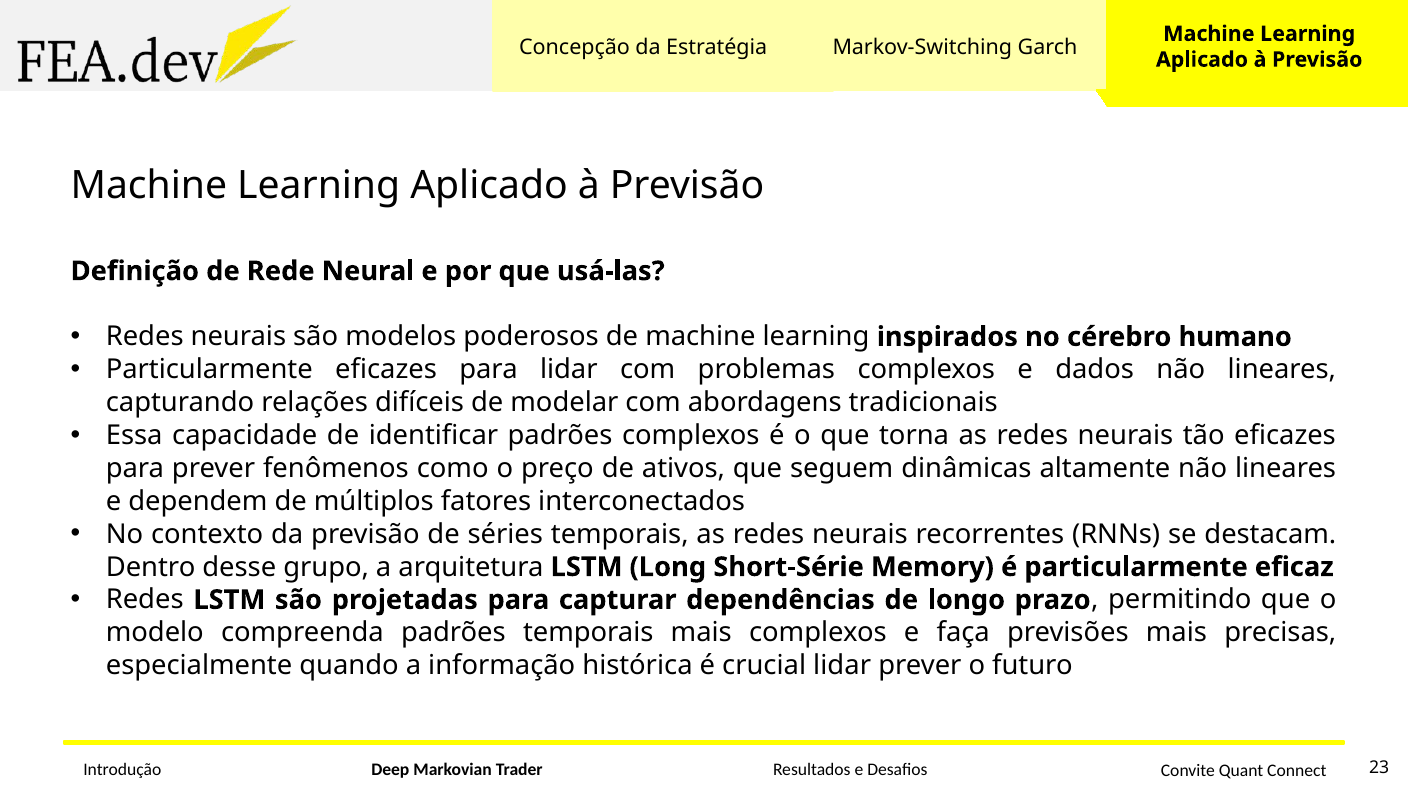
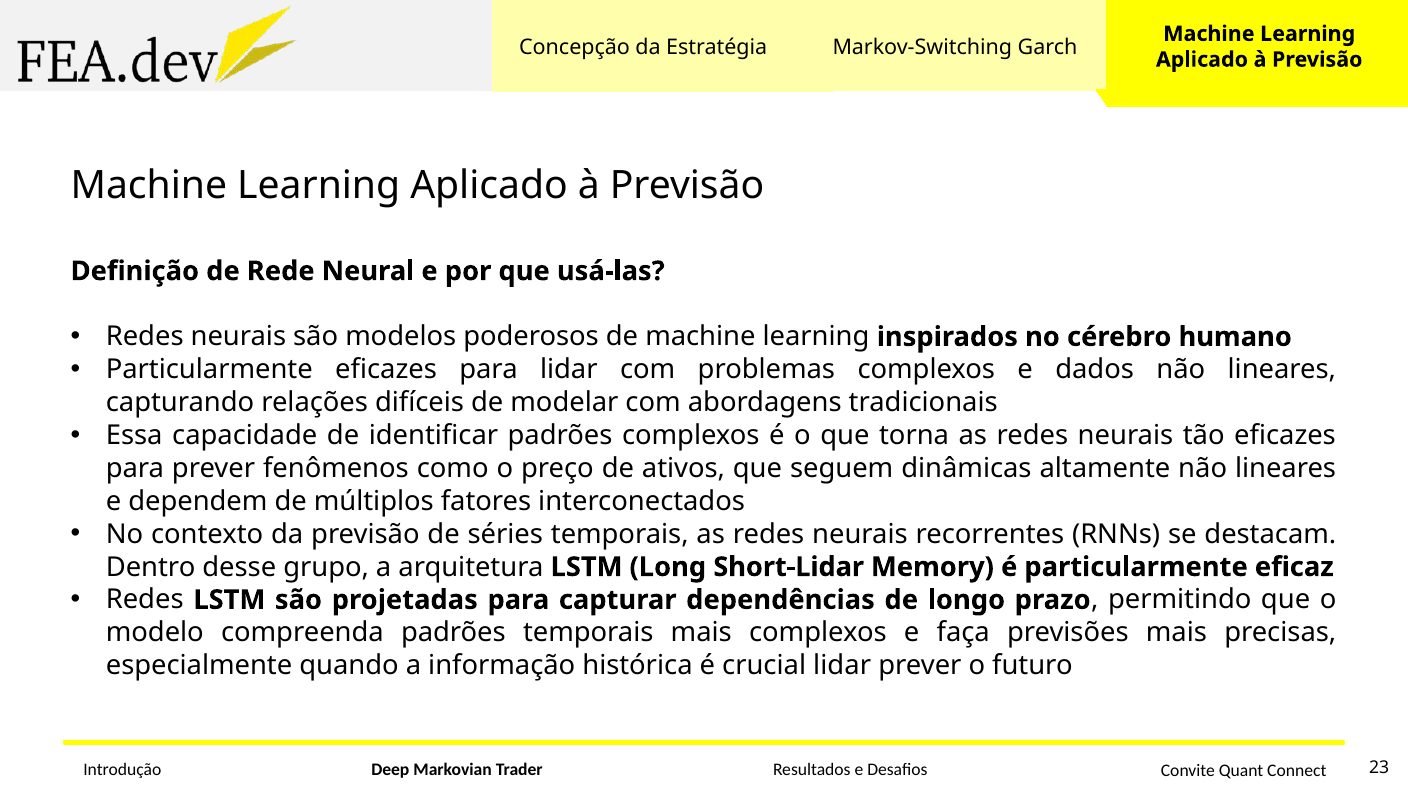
Short-Série: Short-Série -> Short-Lidar (789, 567)
